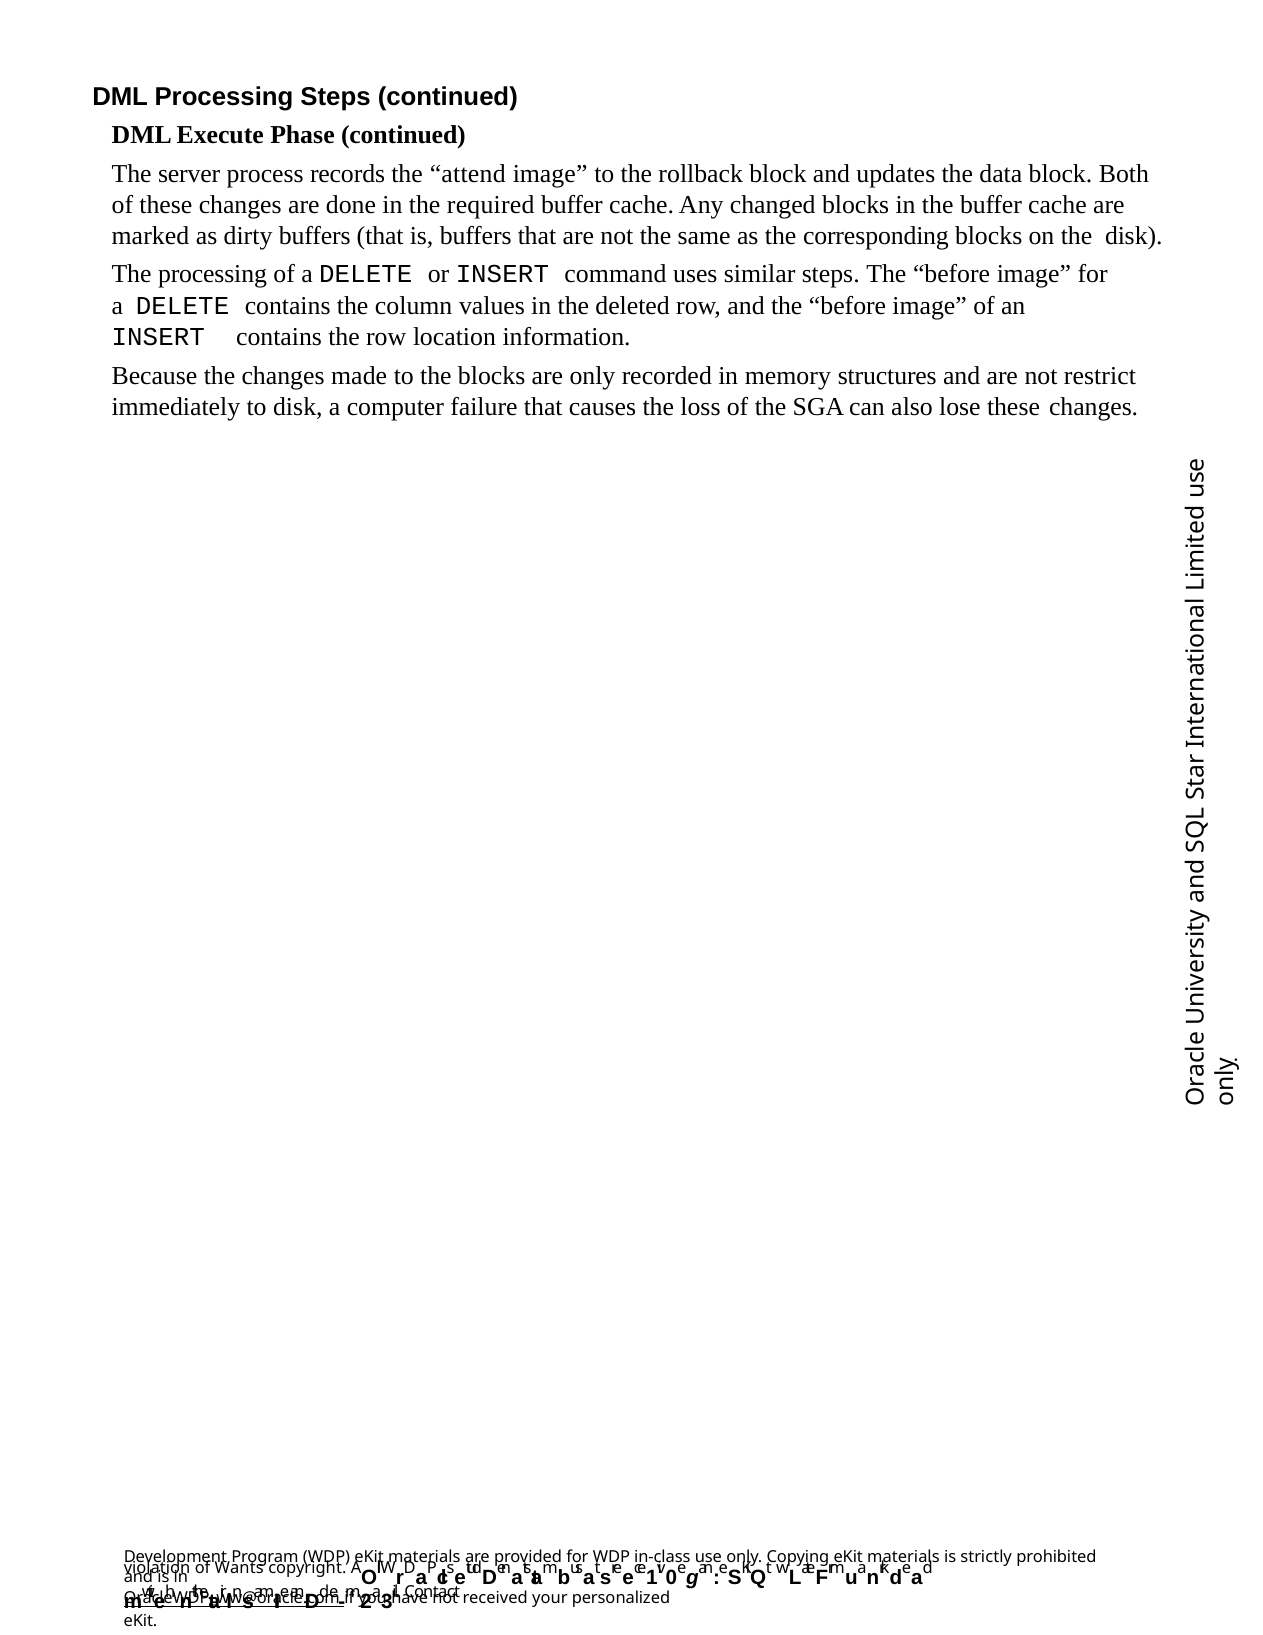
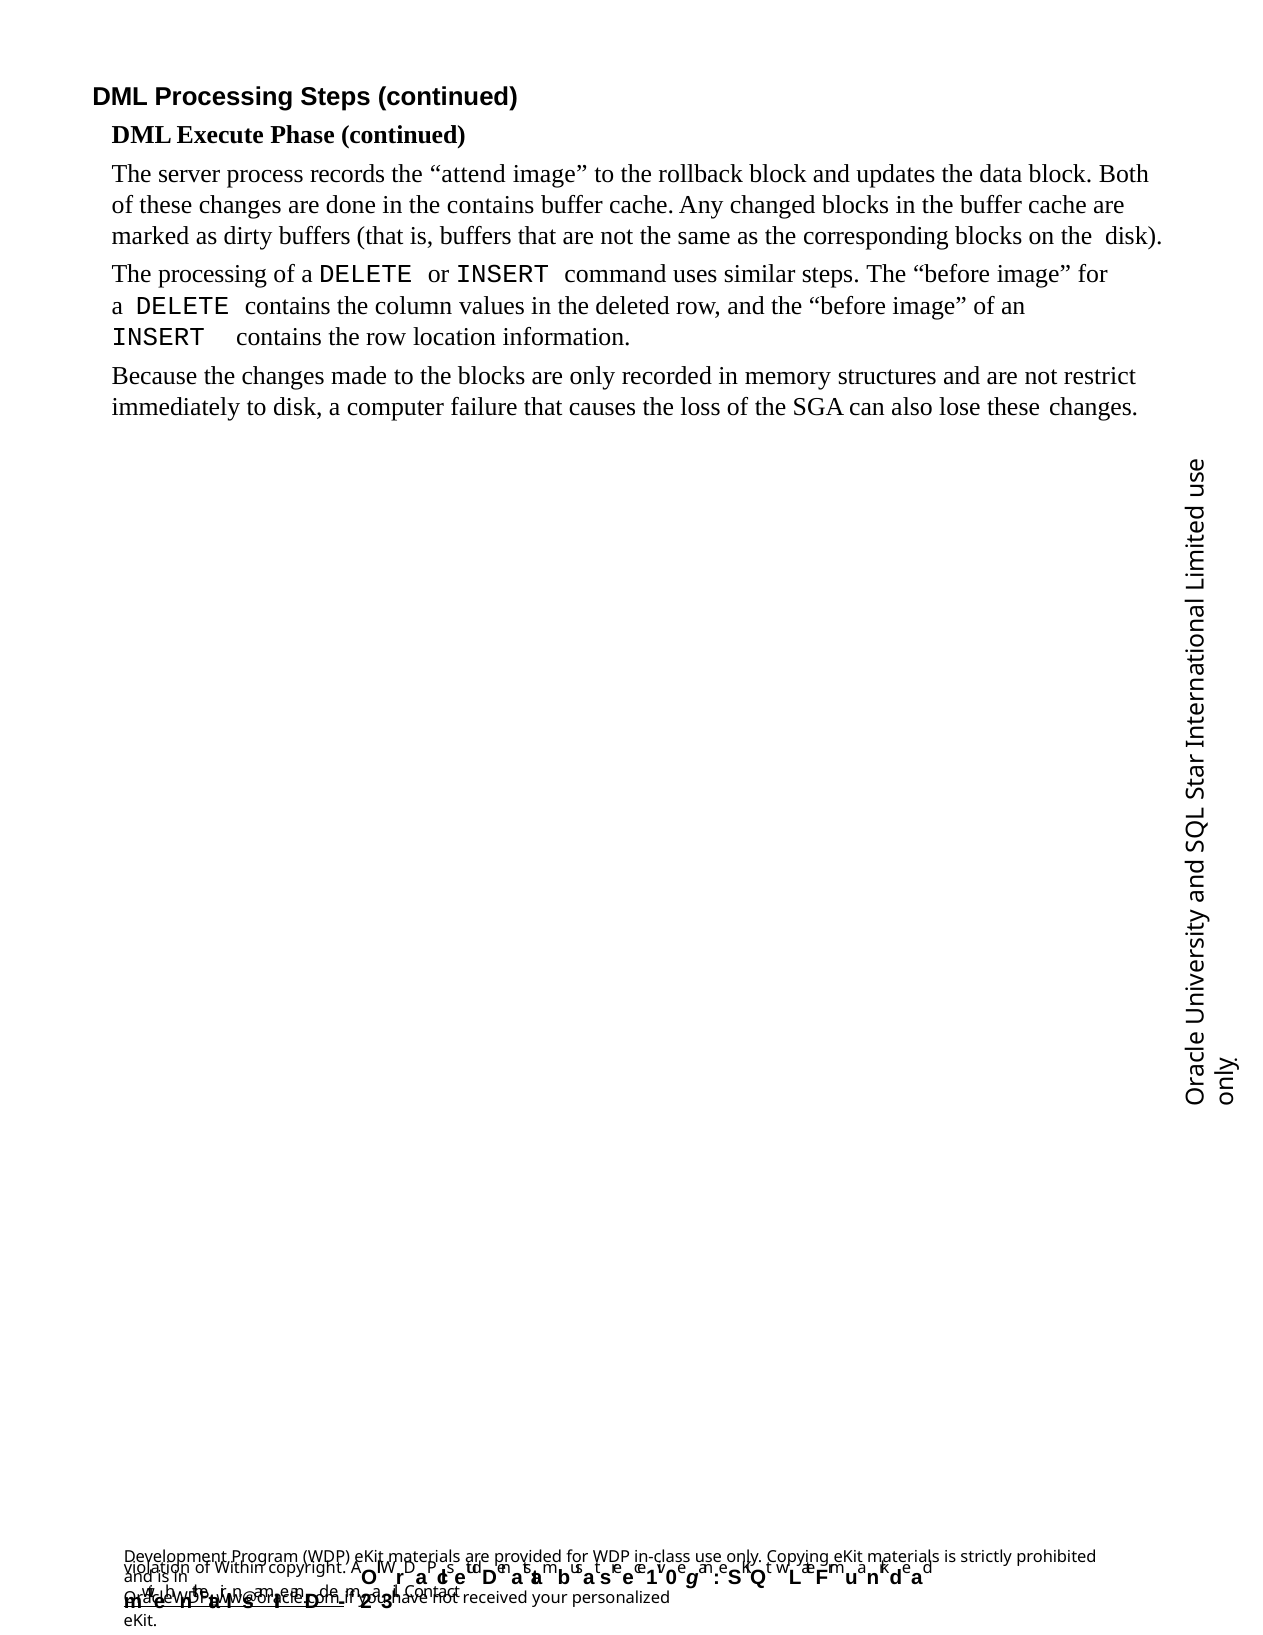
the required: required -> contains (491, 205)
Wants: Wants -> Within (239, 1567)
